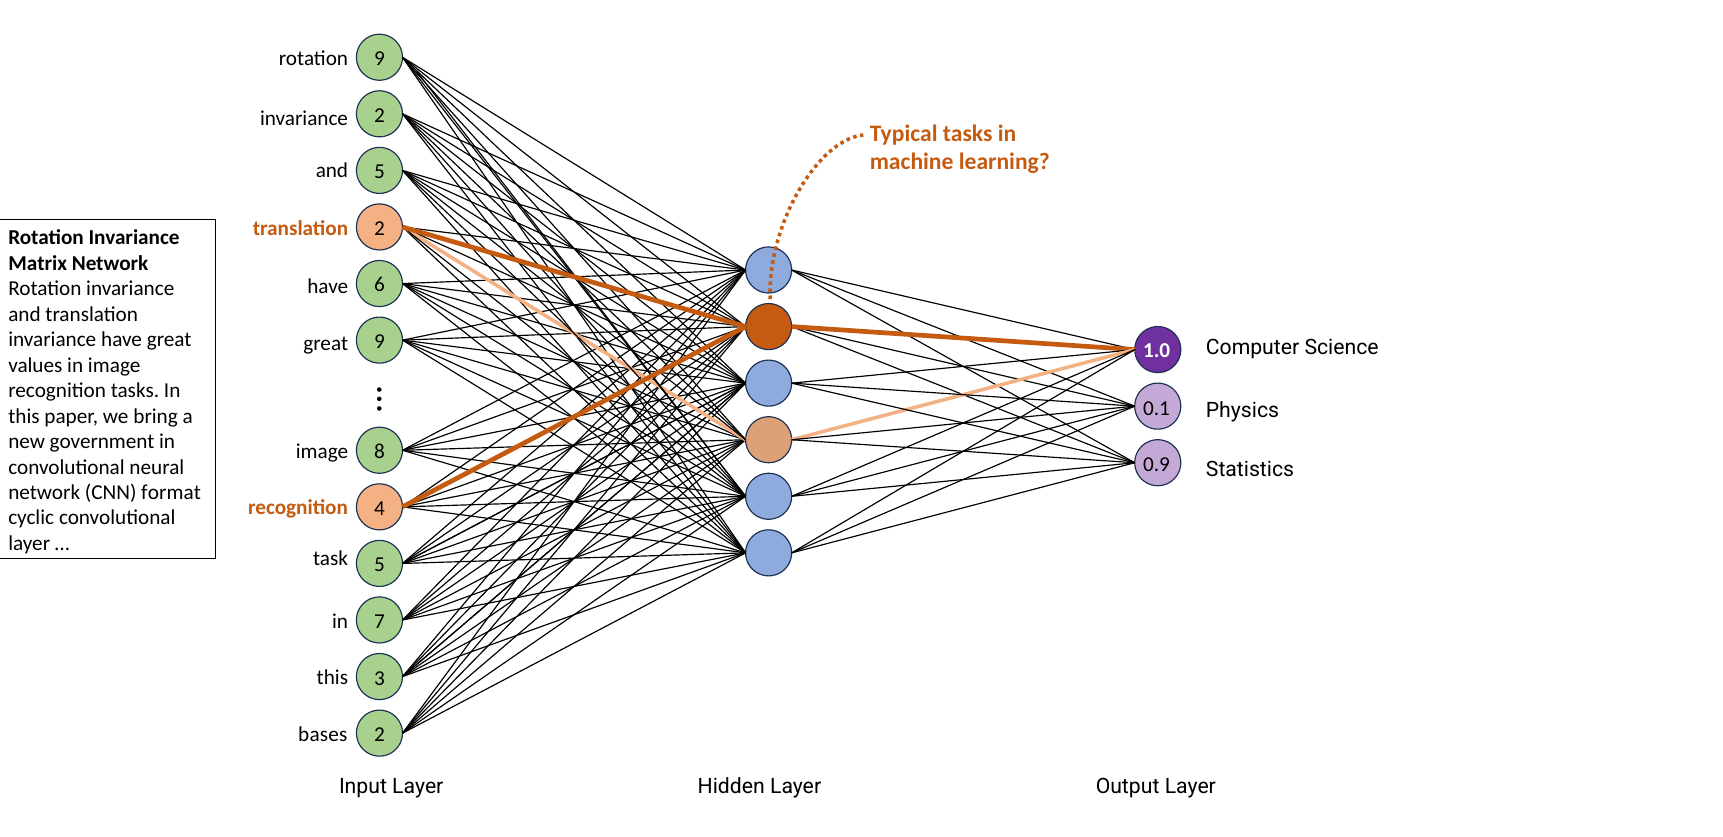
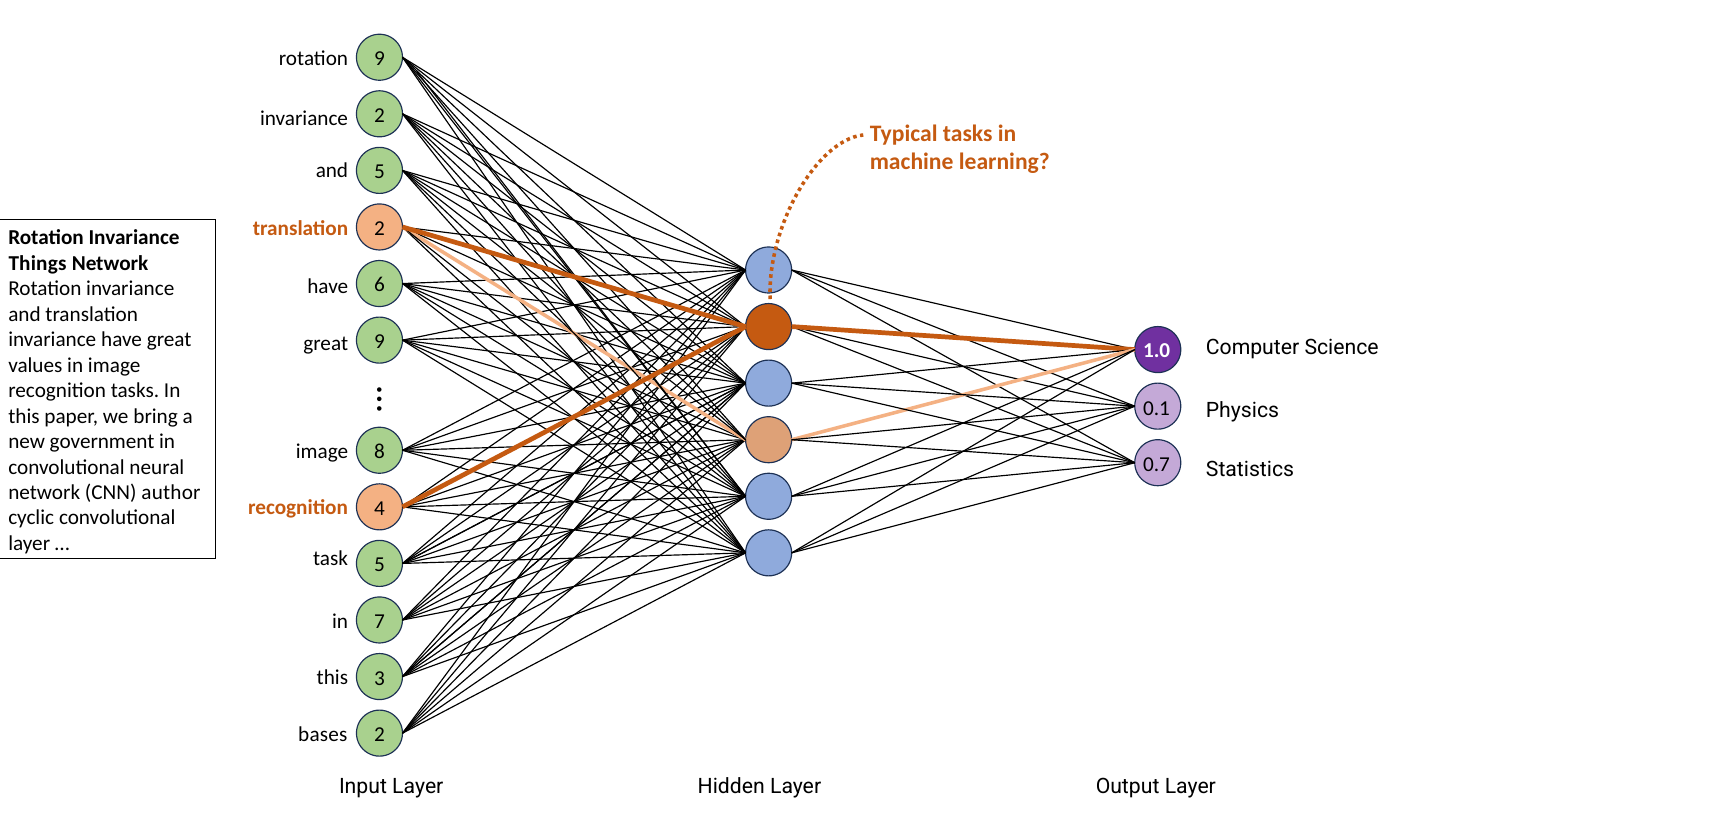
Matrix: Matrix -> Things (38, 263)
0.9: 0.9 -> 0.7 (1156, 465)
format: format -> author (171, 493)
